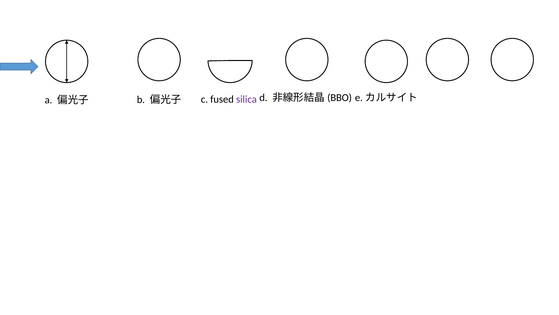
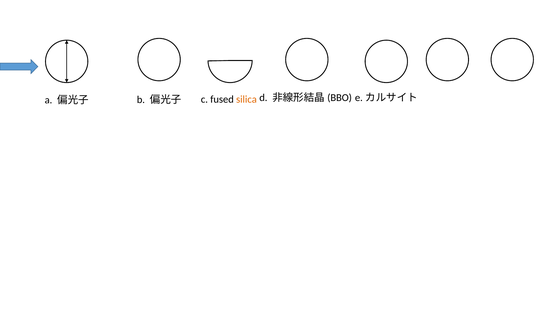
silica colour: purple -> orange (246, 99)
